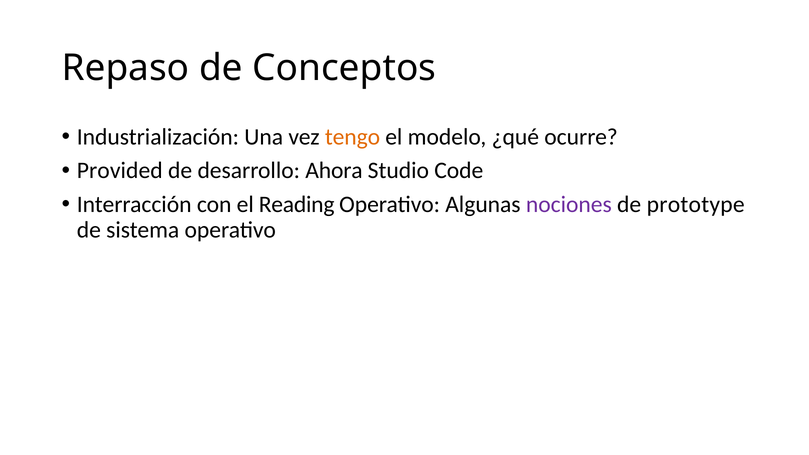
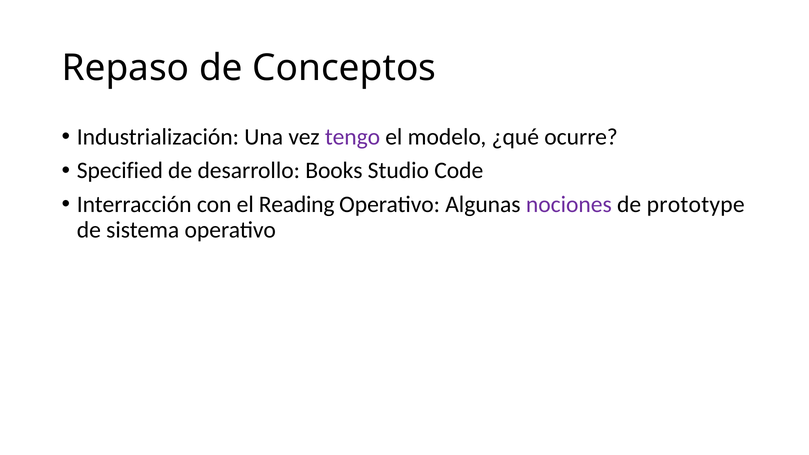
tengo colour: orange -> purple (352, 137)
Provided: Provided -> Specified (120, 171)
Ahora: Ahora -> Books (334, 171)
